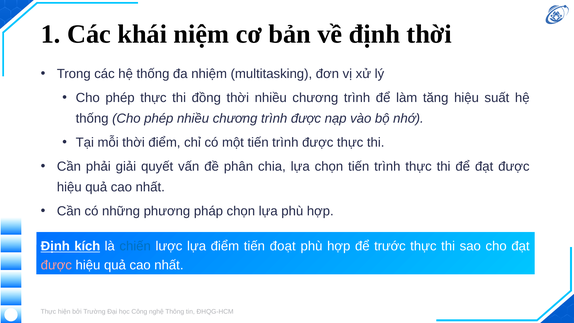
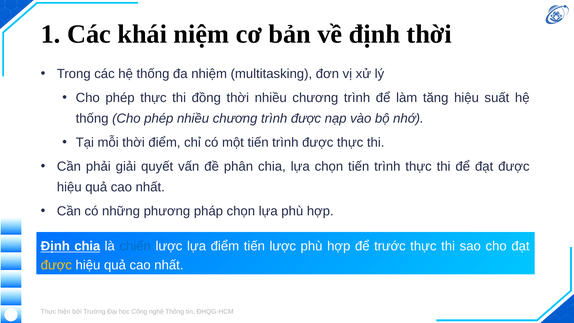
Định kích: kích -> chia (87, 246)
tiến đoạt: đoạt -> lược (283, 246)
được colour: pink -> yellow (56, 265)
